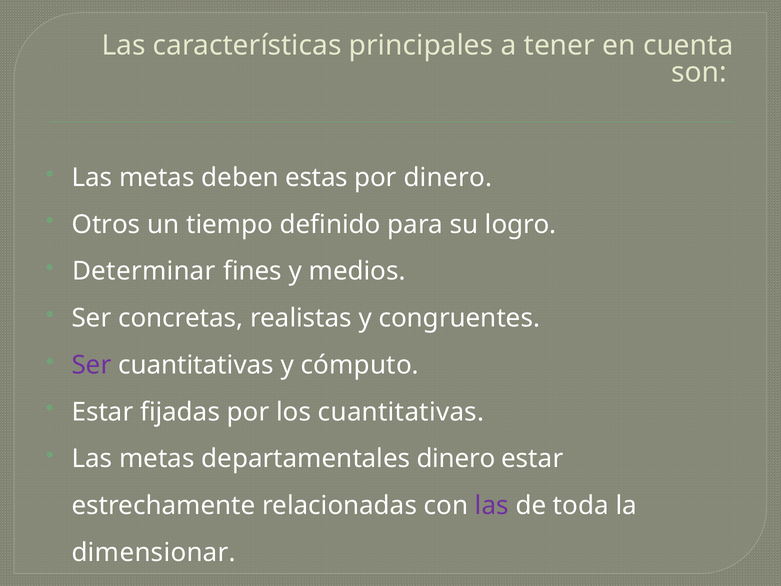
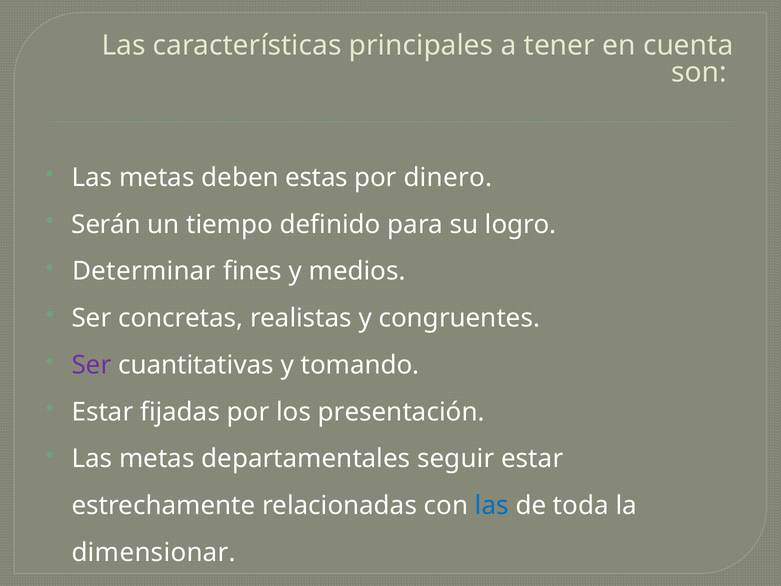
Otros: Otros -> Serán (106, 224)
cómputo: cómputo -> tomando (360, 365)
los cuantitativas: cuantitativas -> presentación (401, 412)
departamentales dinero: dinero -> seguir (456, 459)
las colour: purple -> blue (492, 506)
